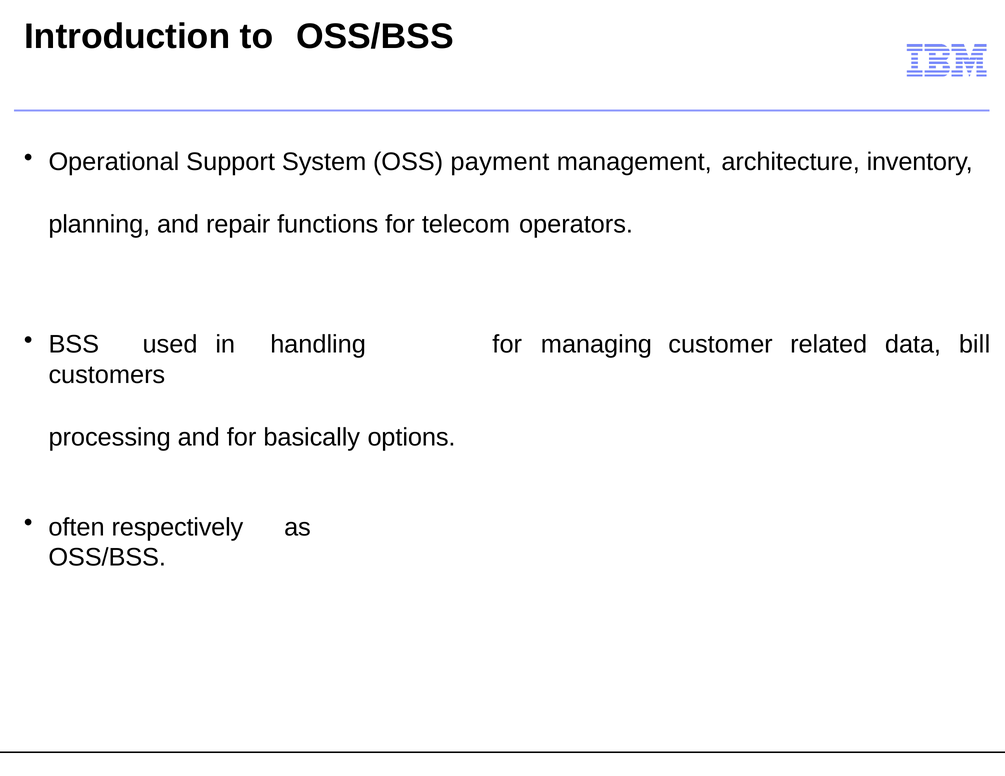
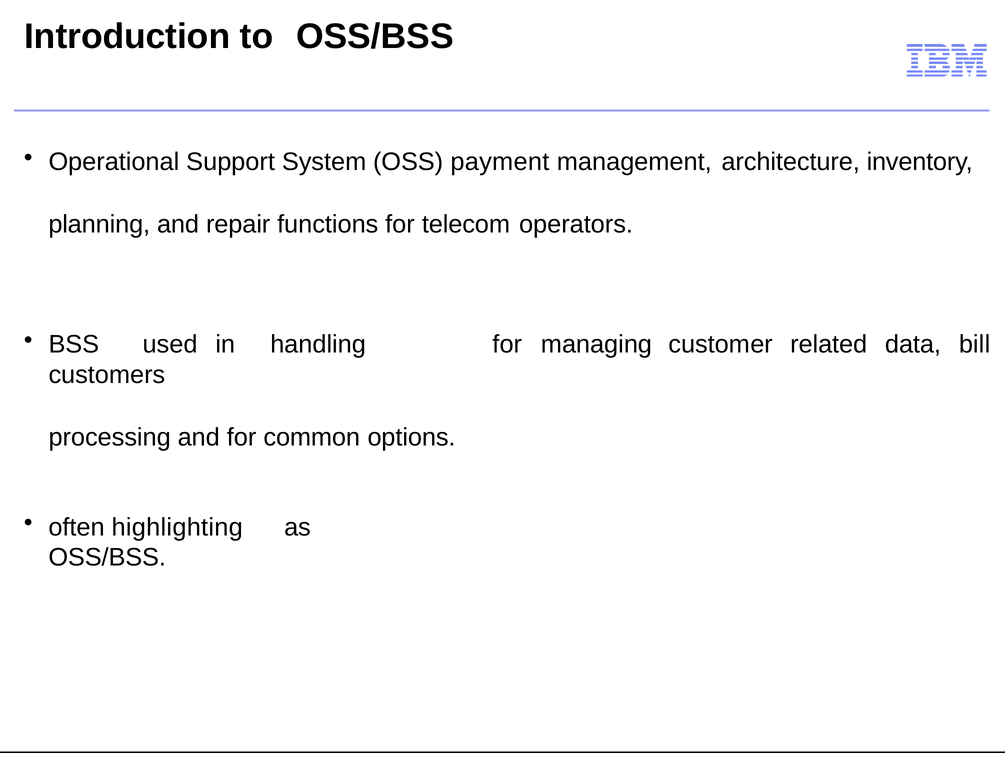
basically: basically -> common (312, 438)
respectively: respectively -> highlighting (177, 528)
